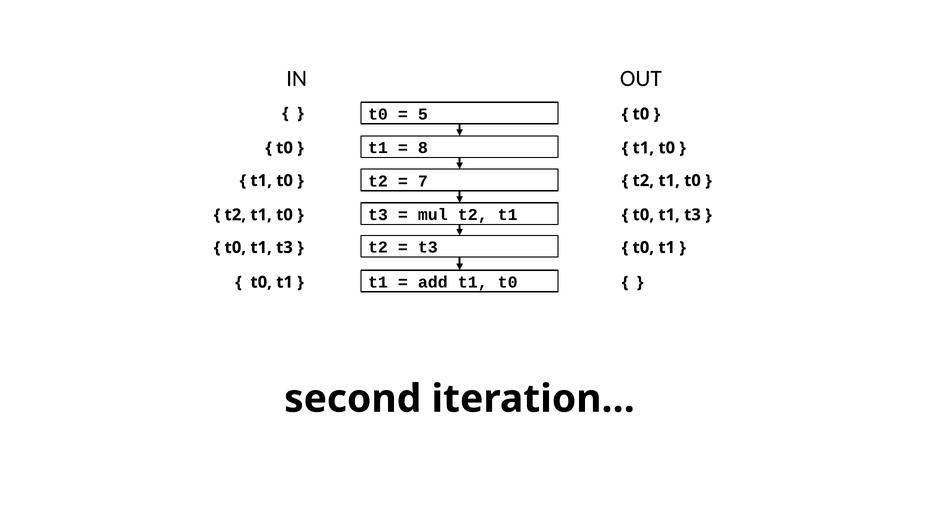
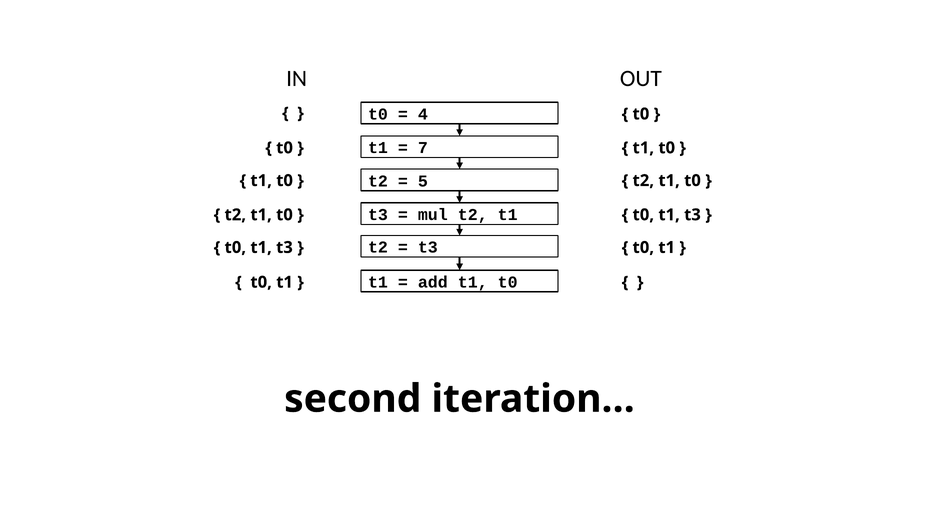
5: 5 -> 4 (423, 114)
8: 8 -> 7 (423, 148)
7: 7 -> 5 (423, 181)
